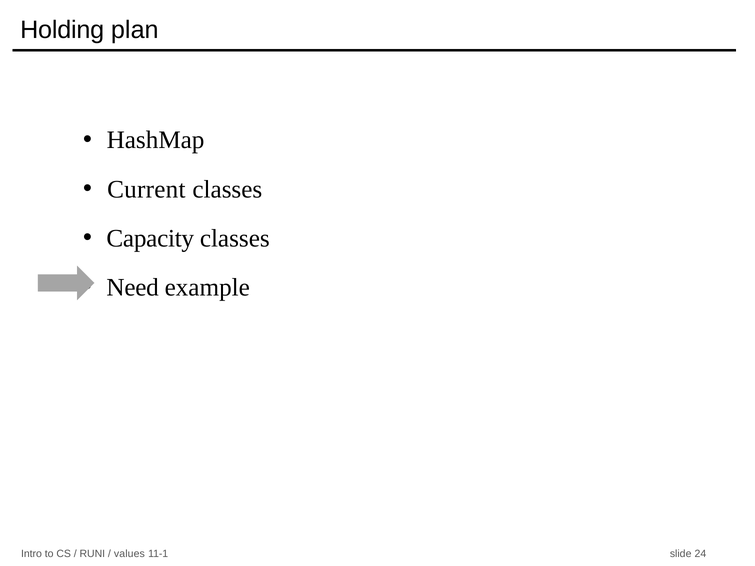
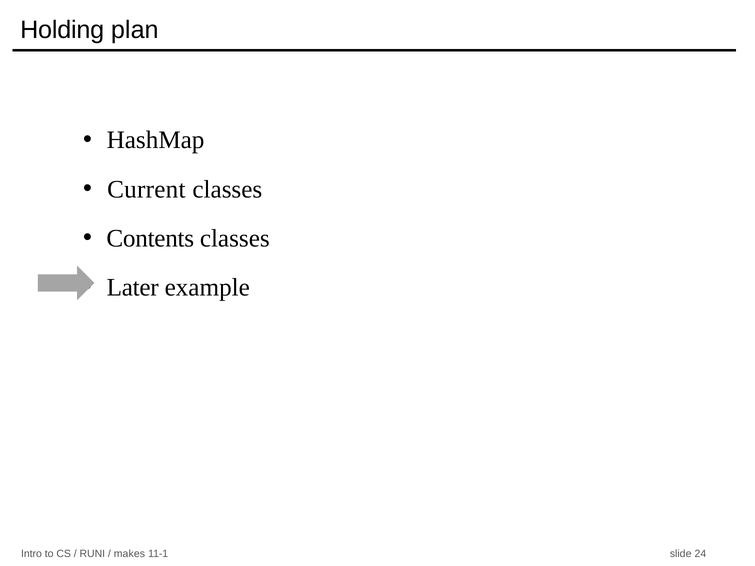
Capacity: Capacity -> Contents (150, 238)
Need: Need -> Later (133, 287)
values: values -> makes (129, 554)
